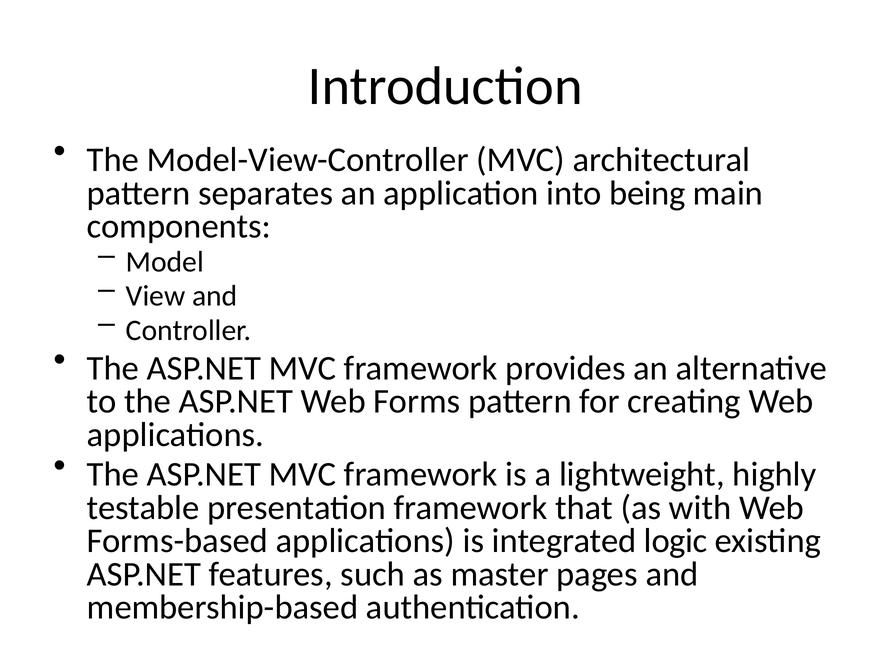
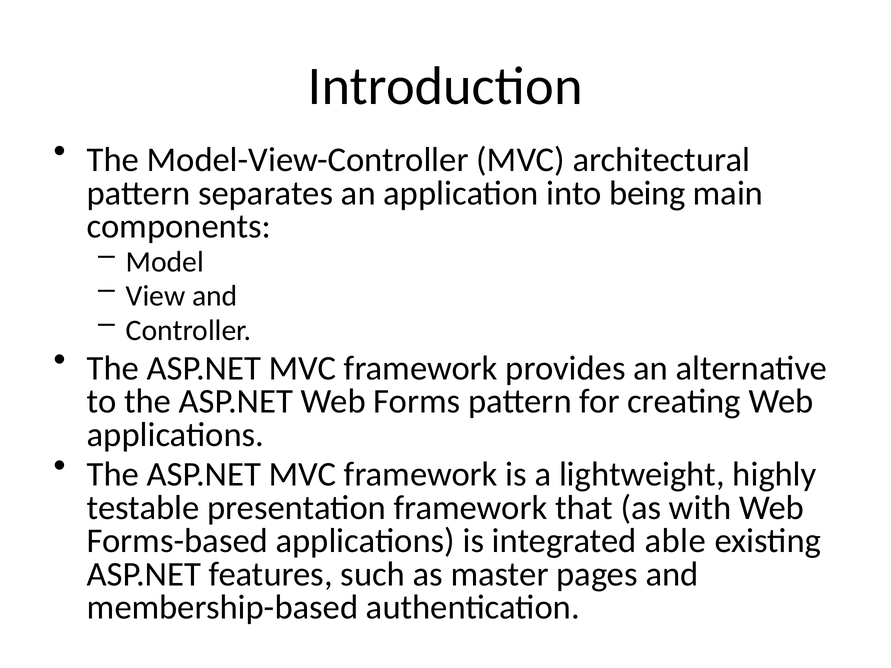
logic: logic -> able (675, 541)
